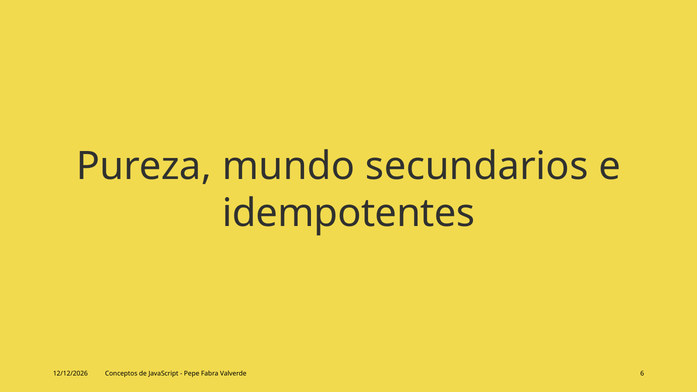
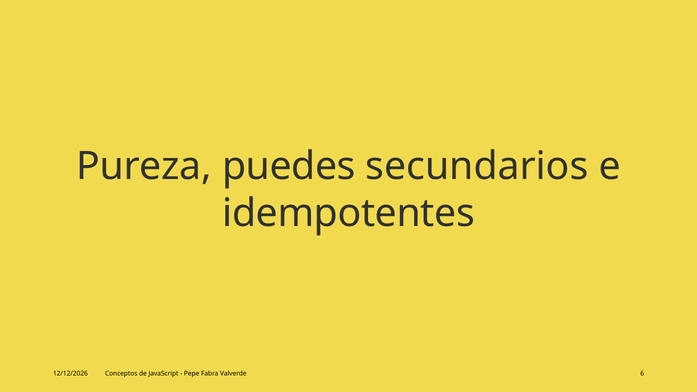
mundo: mundo -> puedes (289, 166)
